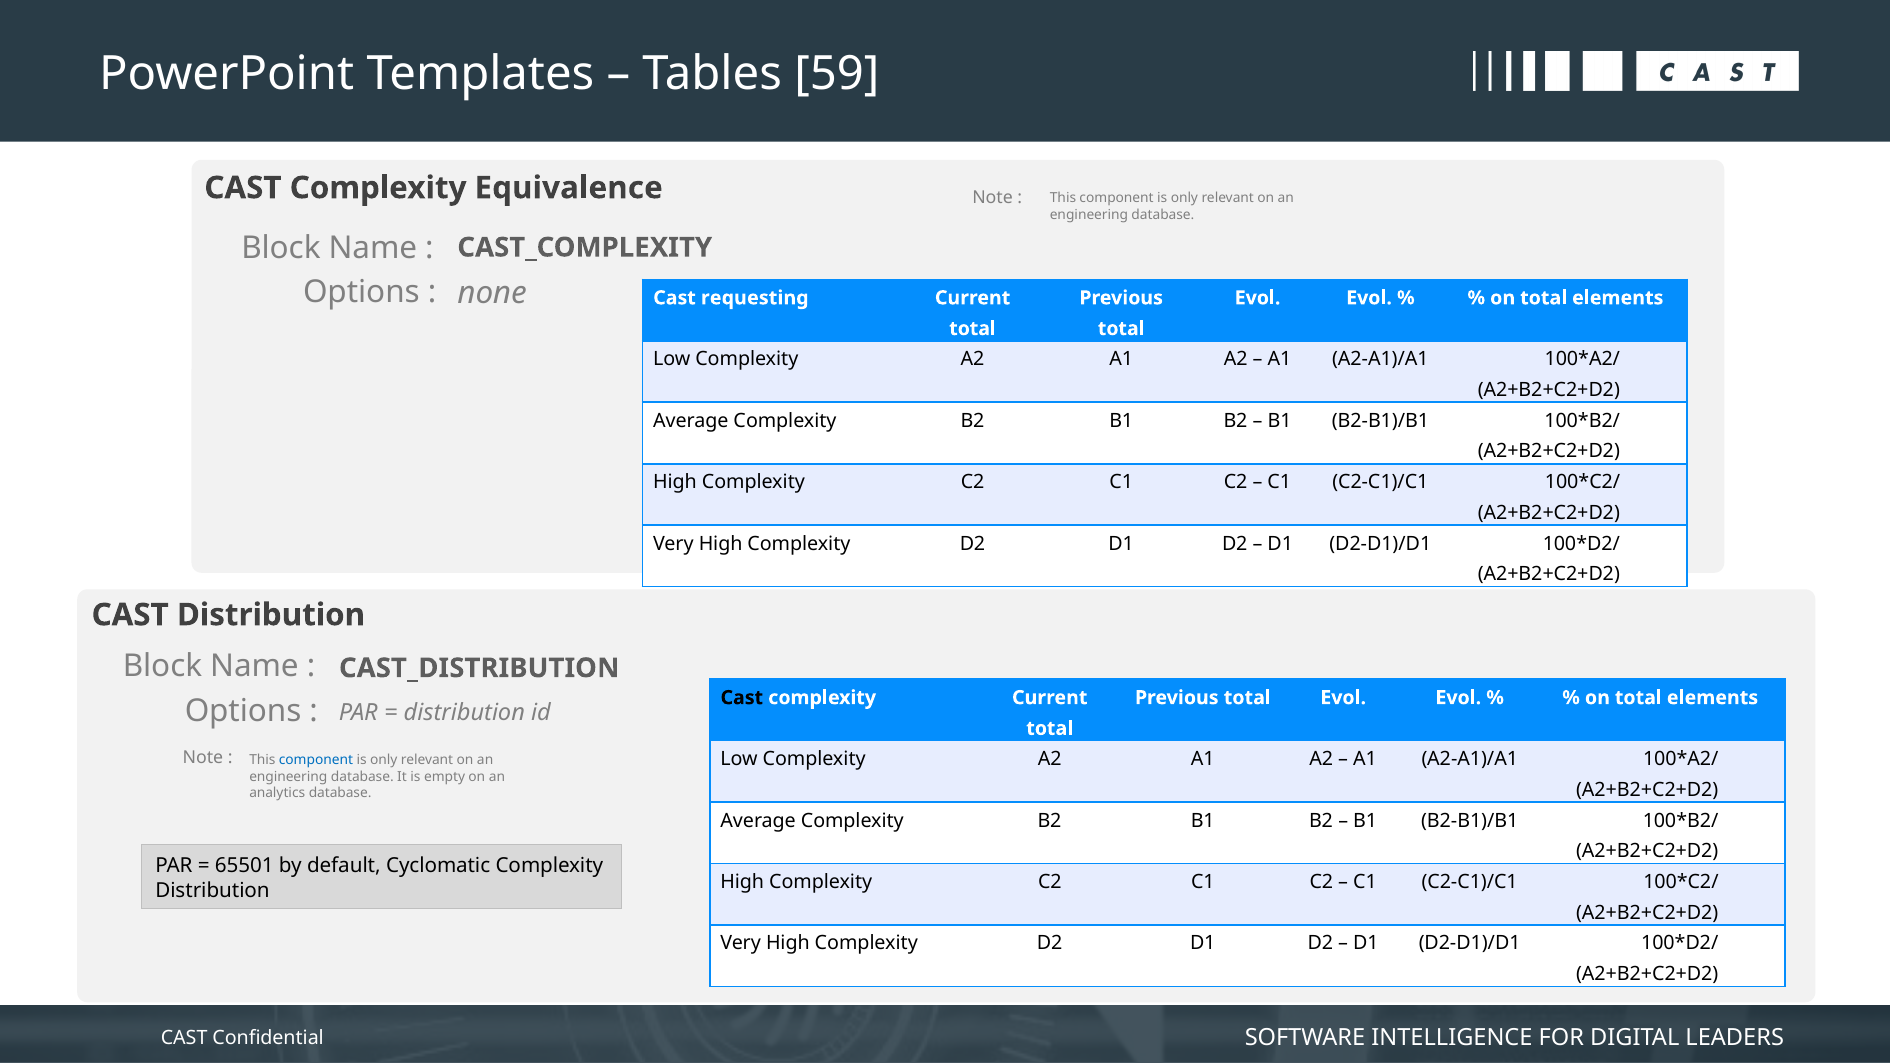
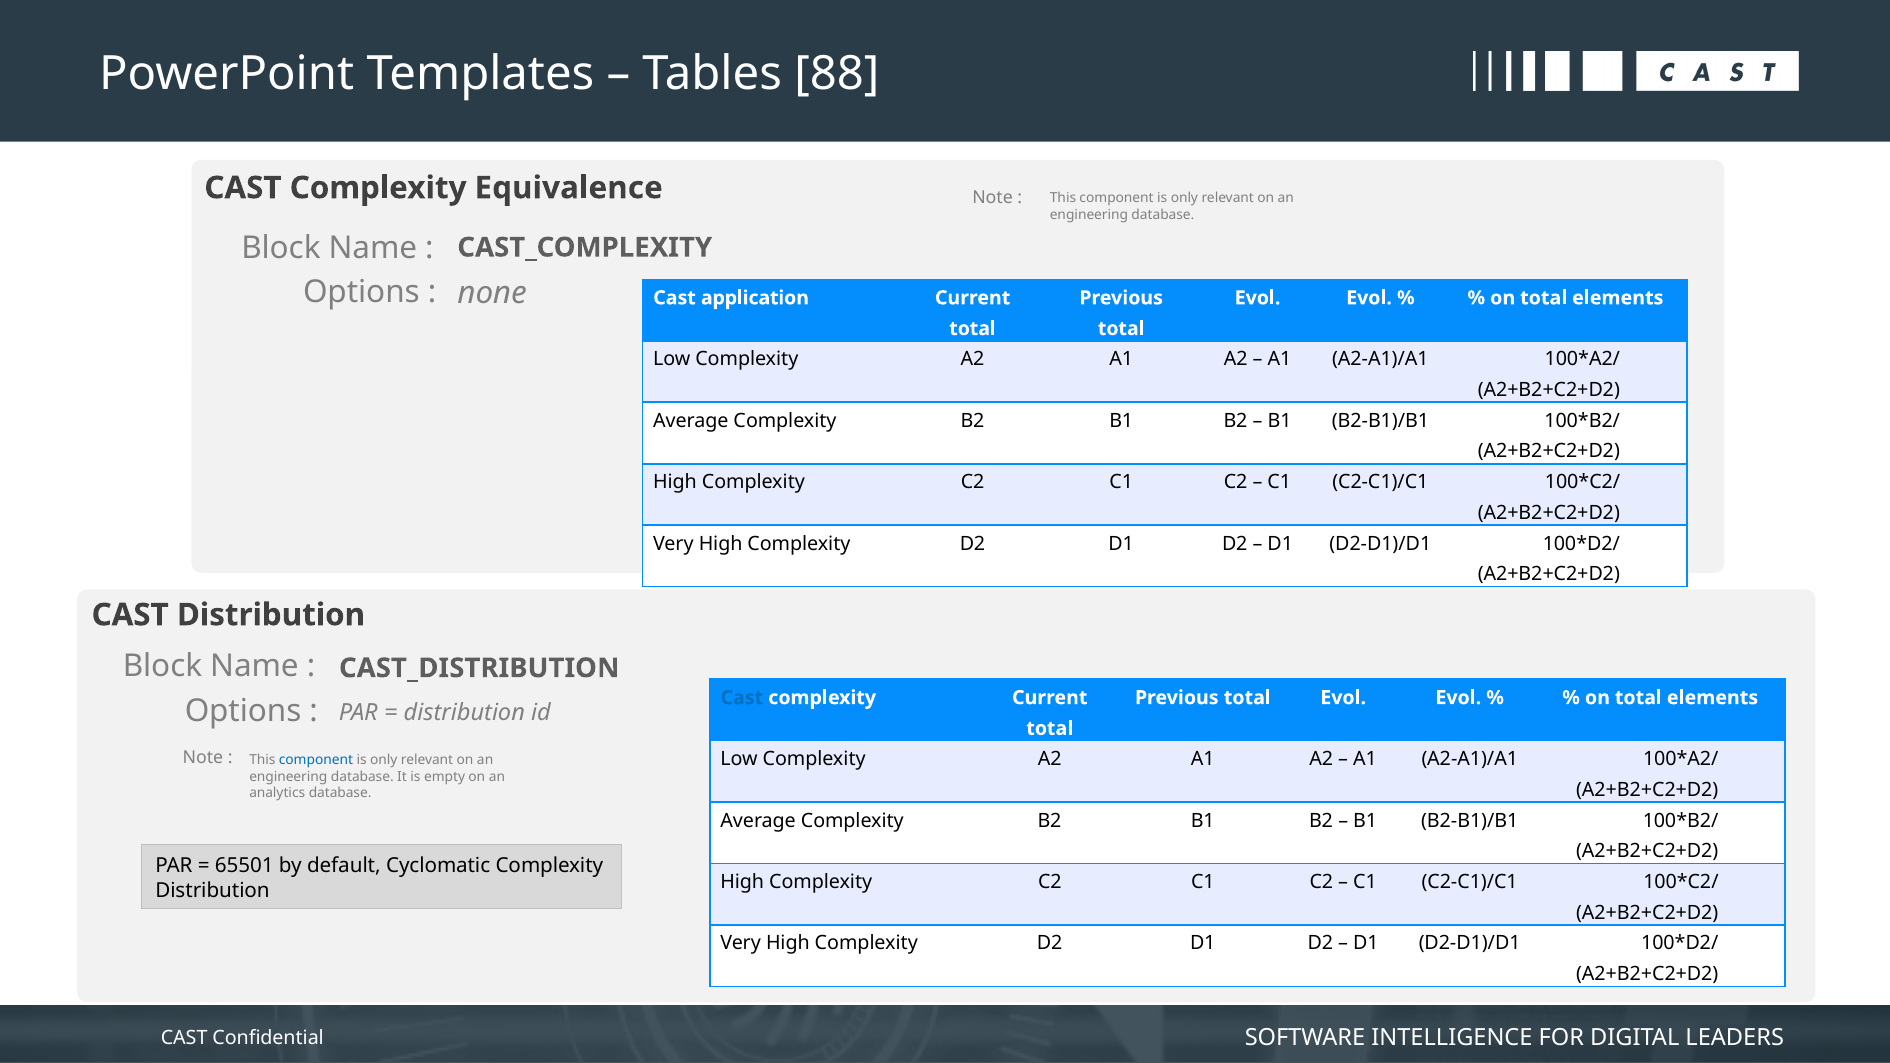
59: 59 -> 88 (837, 74)
requesting: requesting -> application (755, 298)
Cast colour: black -> blue (742, 698)
